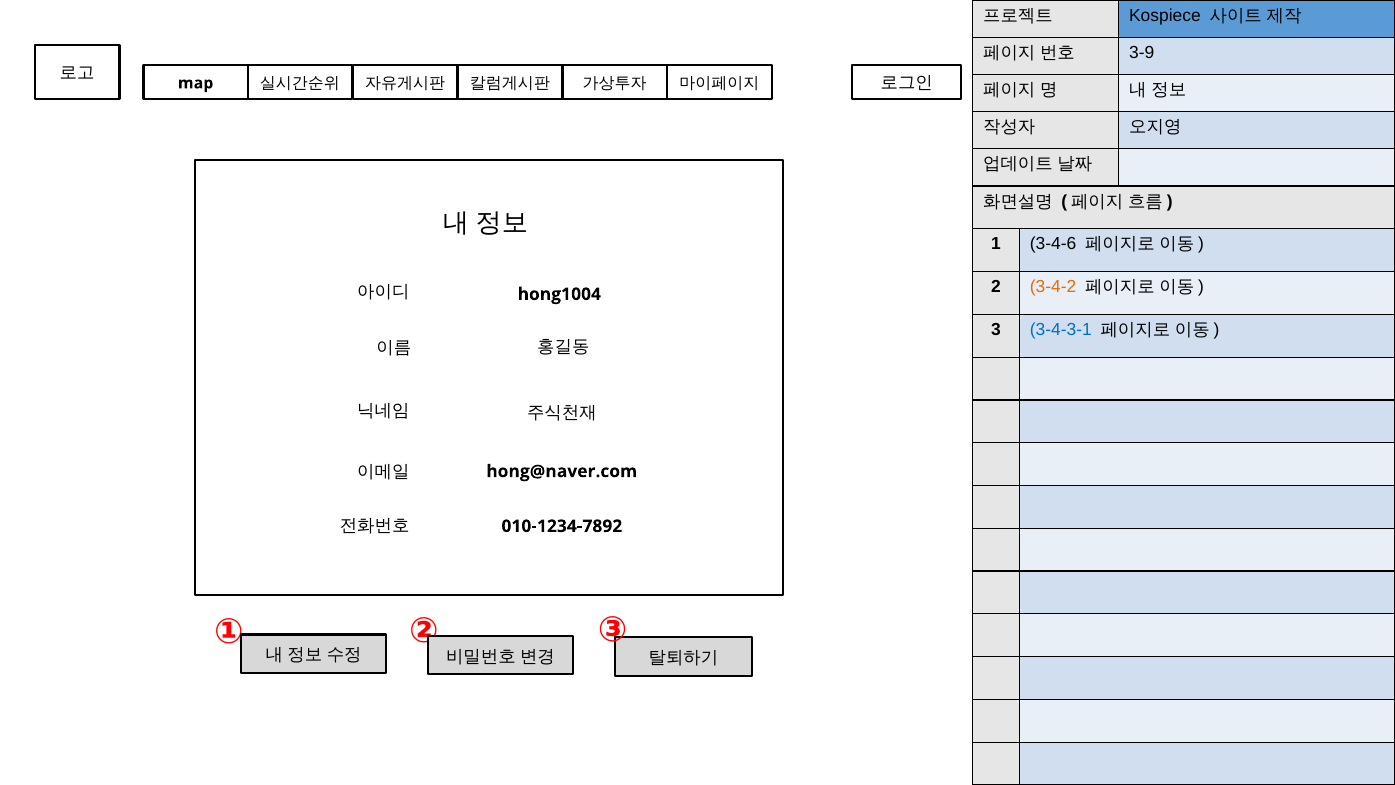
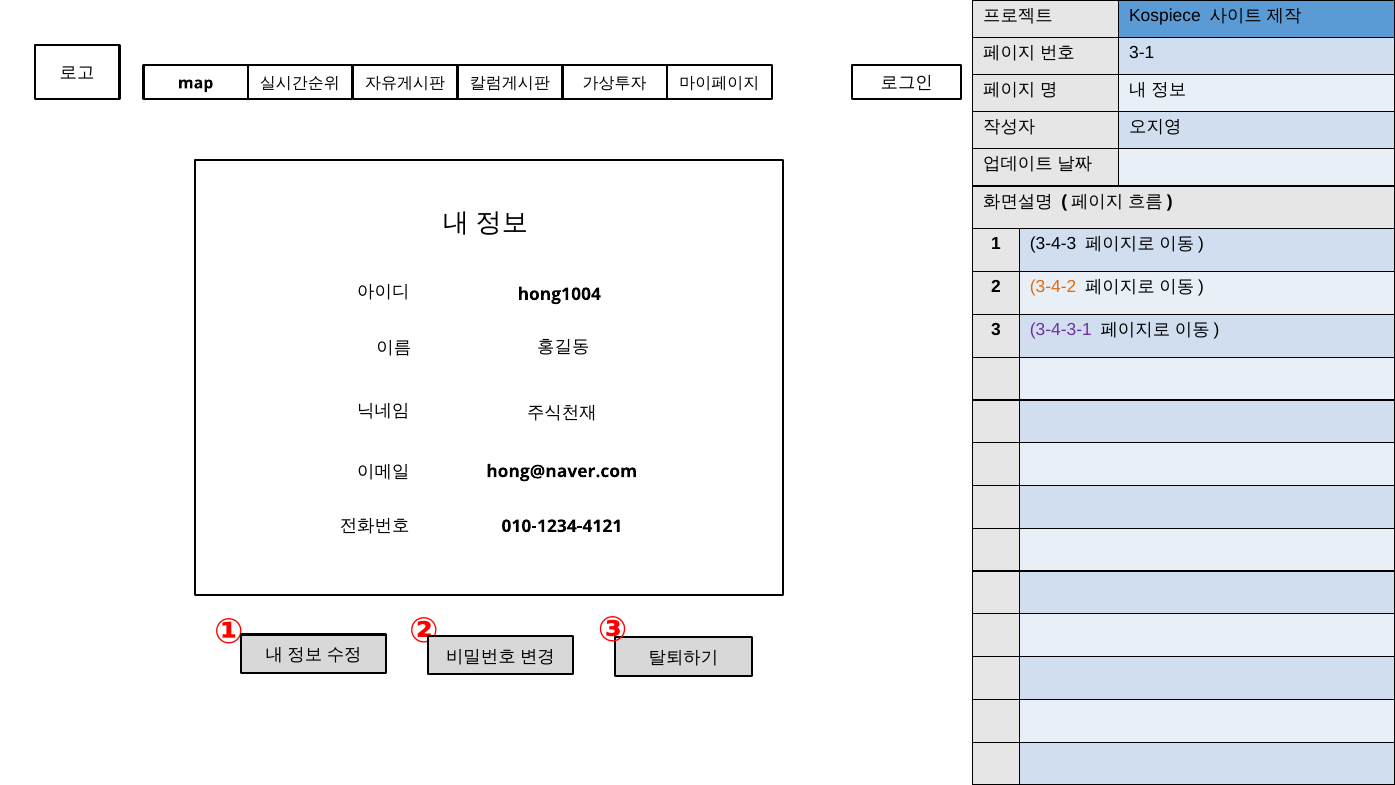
3-9: 3-9 -> 3-1 (1142, 53)
3-4-6: 3-4-6 -> 3-4-3 (1053, 244)
3-4-3-1 colour: blue -> purple (1061, 330)
010-1234-7892: 010-1234-7892 -> 010-1234-4121 (562, 526)
